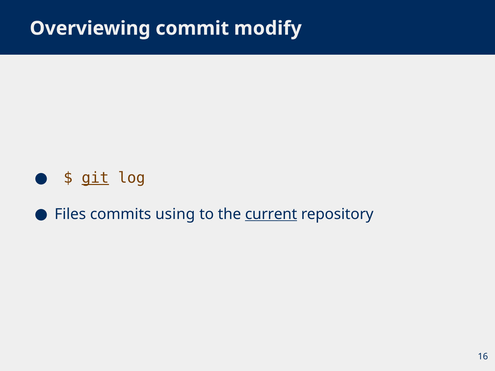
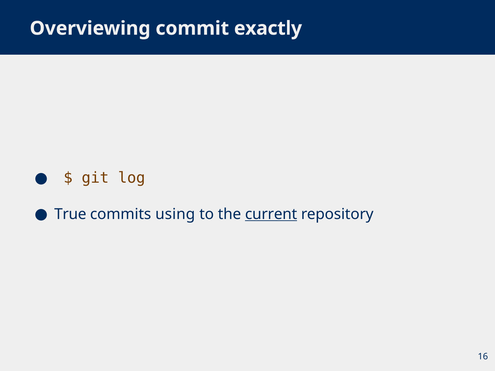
modify: modify -> exactly (268, 28)
git underline: present -> none (95, 178)
Files: Files -> True (70, 214)
